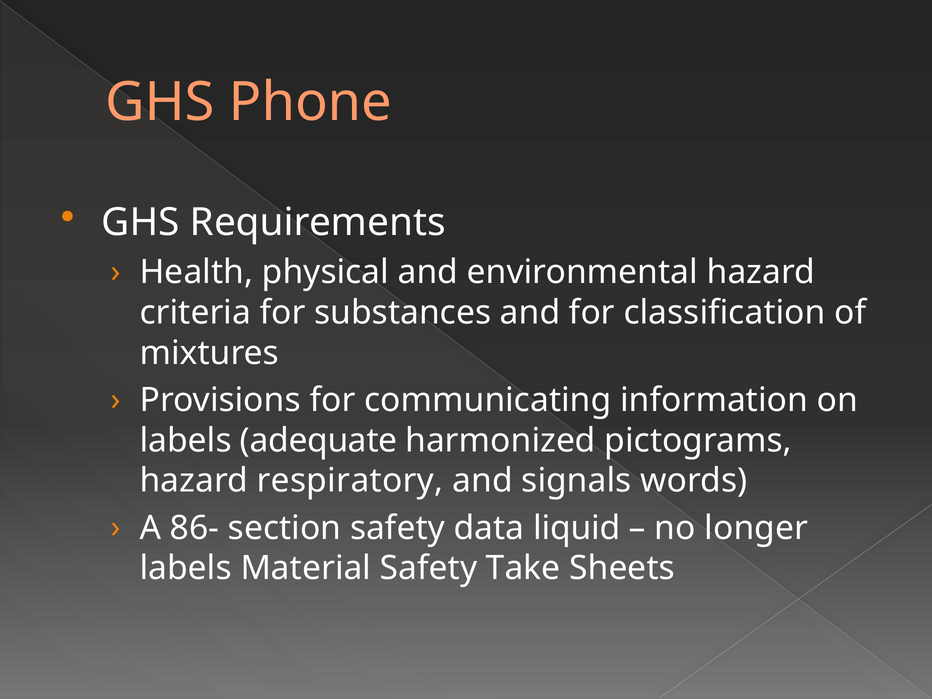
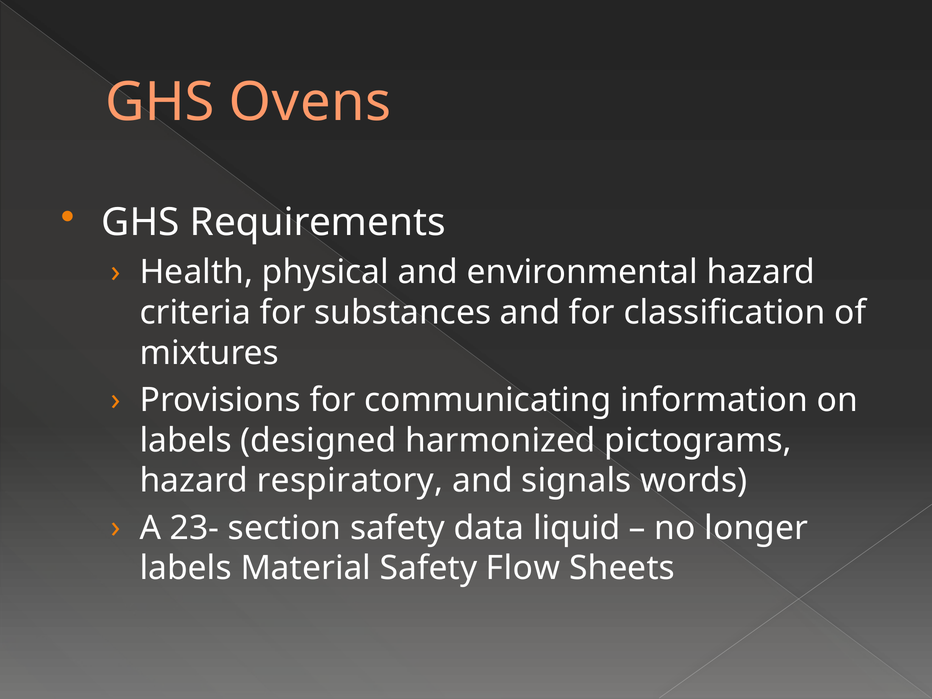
Phone: Phone -> Ovens (310, 102)
adequate: adequate -> designed (318, 441)
86-: 86- -> 23- (195, 528)
Take: Take -> Flow (523, 568)
